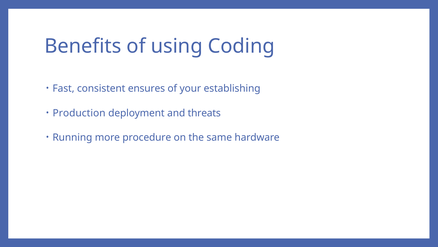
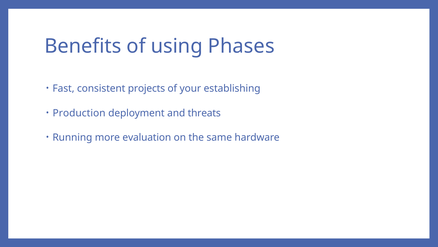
Coding: Coding -> Phases (241, 46)
ensures: ensures -> projects (146, 88)
procedure: procedure -> evaluation (147, 137)
